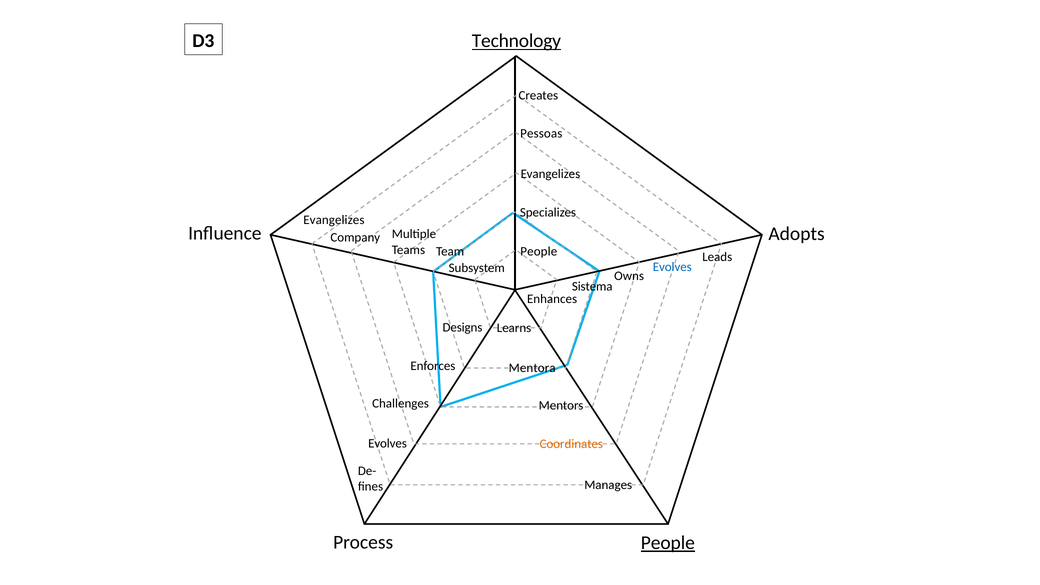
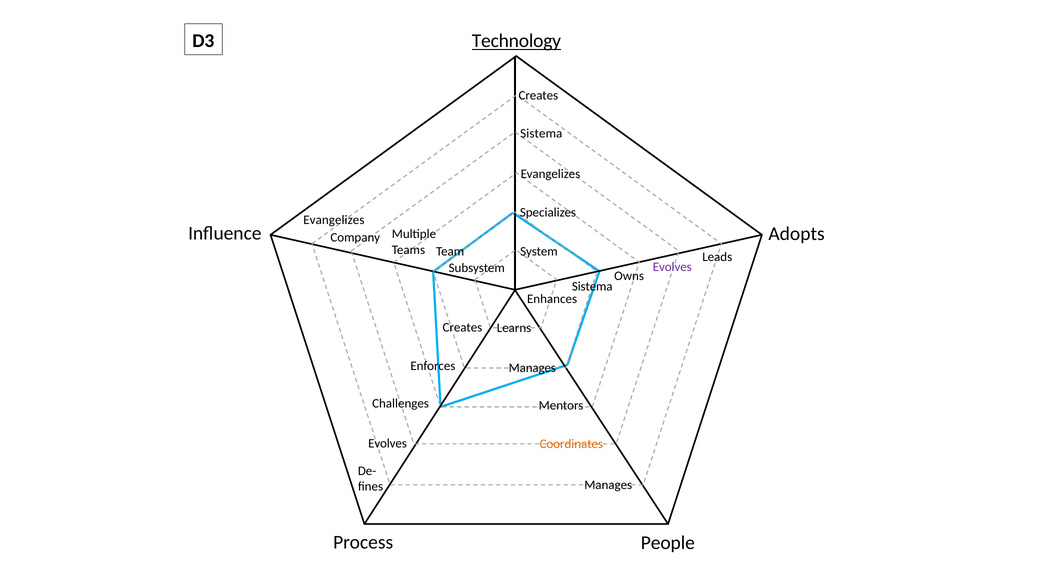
Pessoas: Pessoas -> Sistema (541, 133)
People: People -> System (539, 252)
Evolves colour: blue -> purple (672, 267)
Designs: Designs -> Creates (462, 327)
Mentora: Mentora -> Manages (532, 368)
People underline: present -> none (668, 543)
